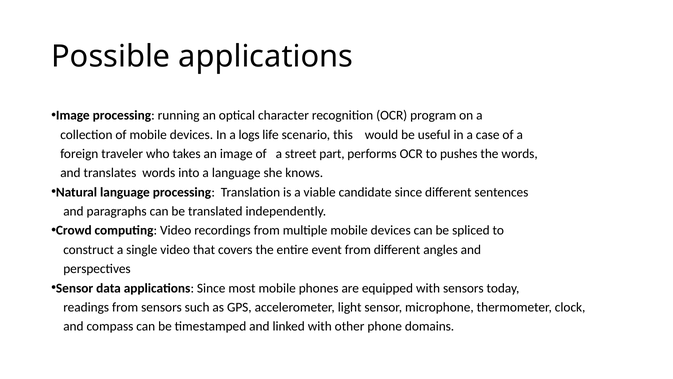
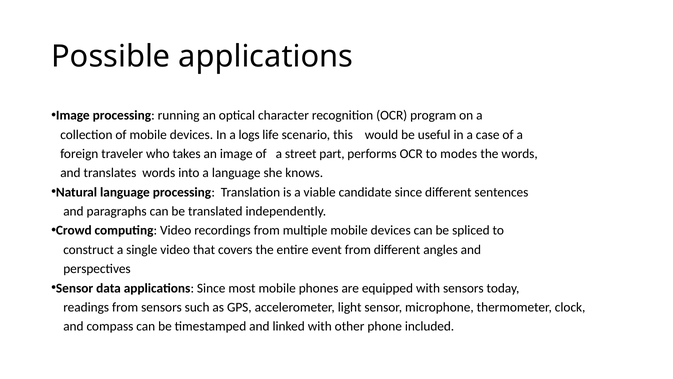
pushes: pushes -> modes (459, 154)
domains: domains -> included (430, 326)
